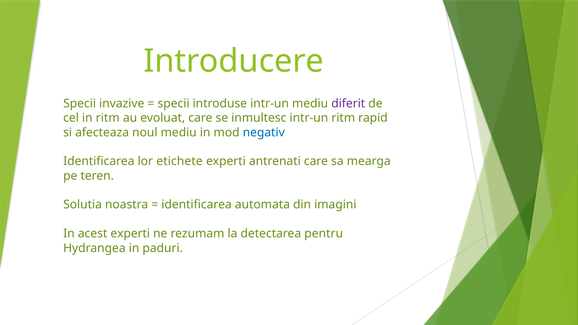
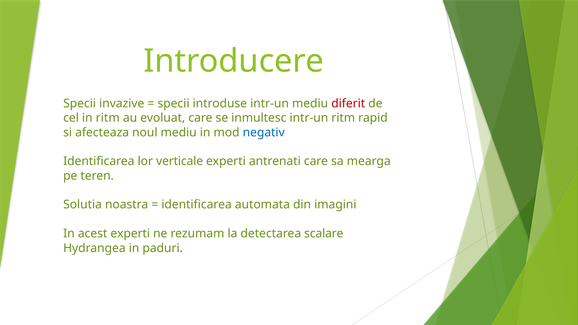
diferit colour: purple -> red (348, 104)
etichete: etichete -> verticale (180, 161)
pentru: pentru -> scalare (324, 234)
